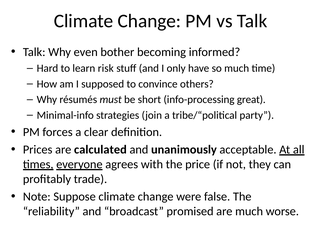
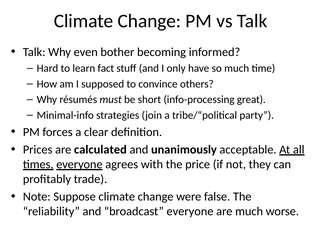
risk: risk -> fact (106, 68)
broadcast promised: promised -> everyone (190, 211)
